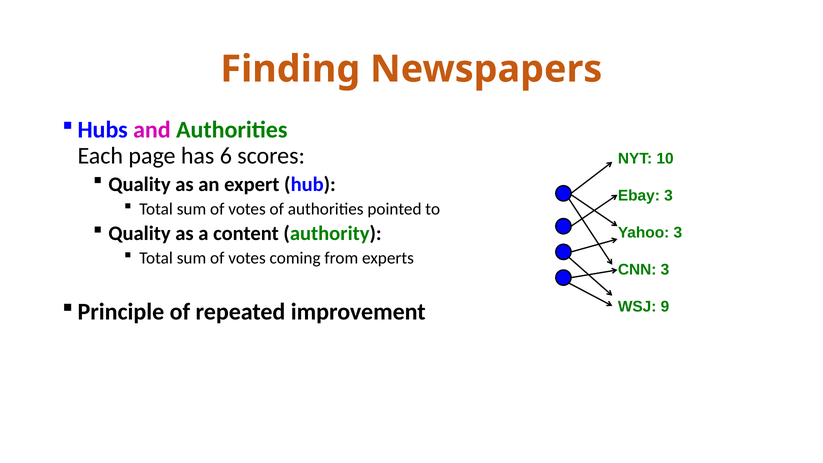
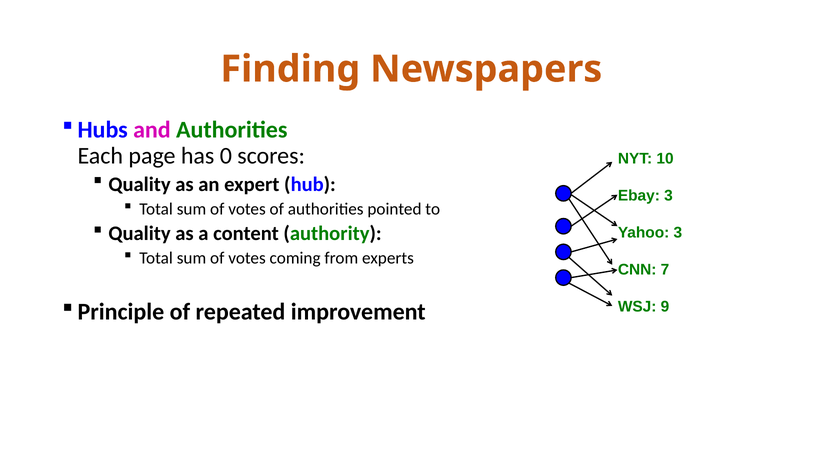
6: 6 -> 0 (226, 156)
CNN 3: 3 -> 7 (665, 270)
